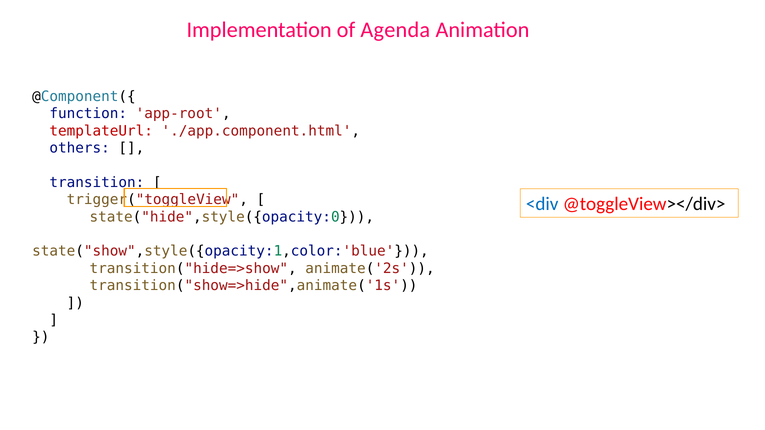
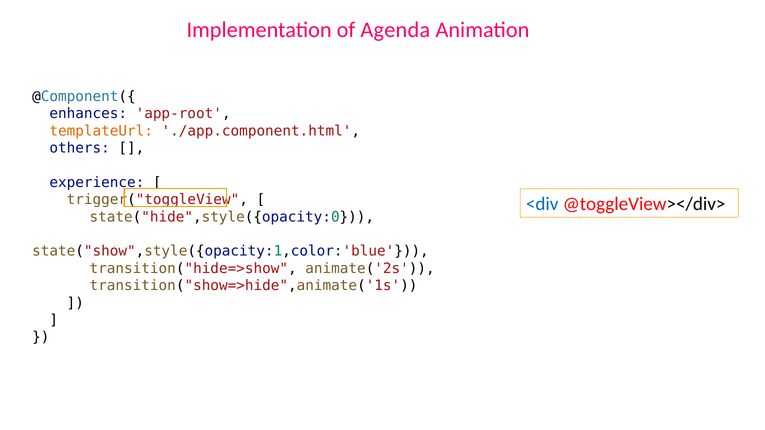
function: function -> enhances (88, 114)
templateUrl colour: red -> orange (101, 131)
transition: transition -> experience (97, 183)
